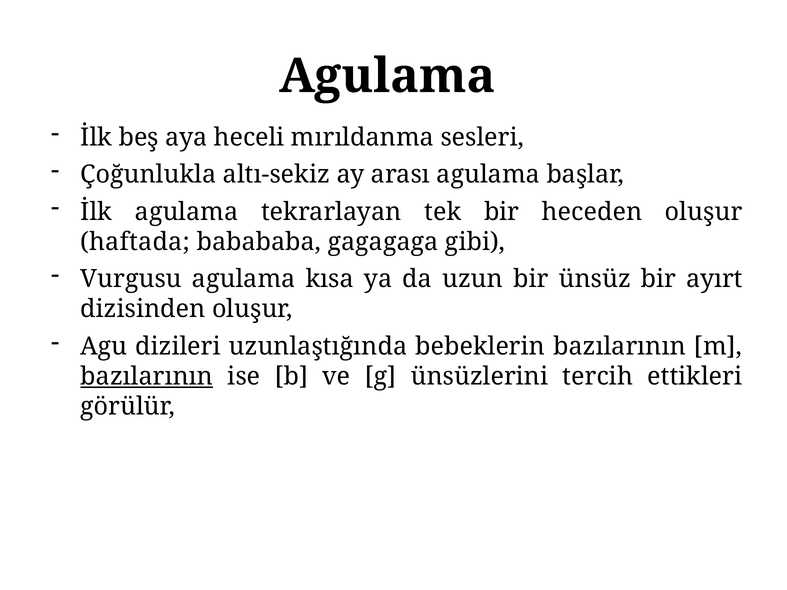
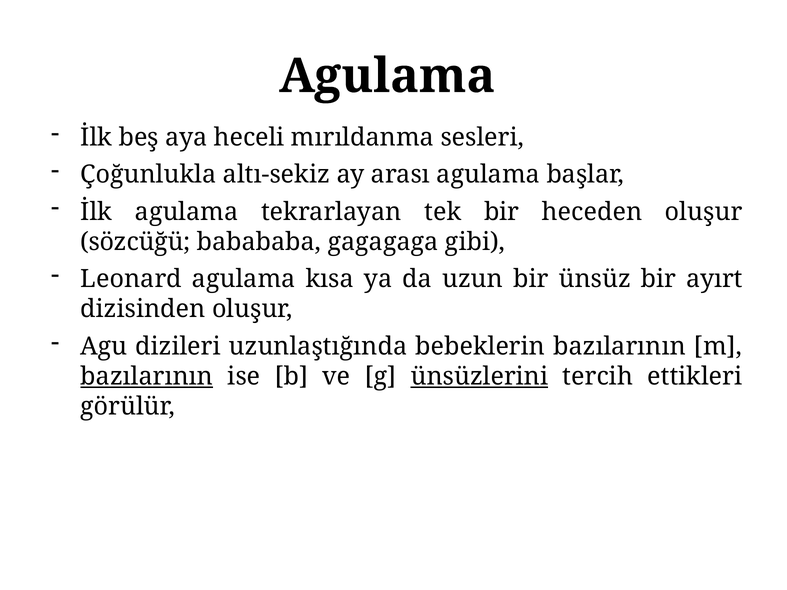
haftada: haftada -> sözcüğü (135, 242)
Vurgusu: Vurgusu -> Leonard (131, 279)
ünsüzlerini underline: none -> present (479, 377)
